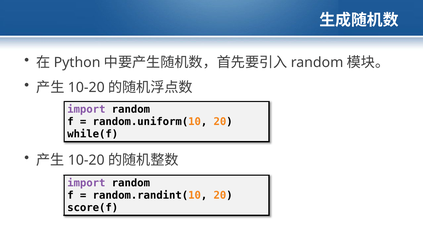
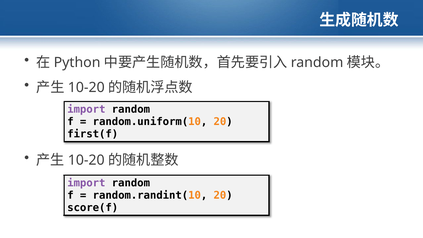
while(f: while(f -> first(f (93, 134)
